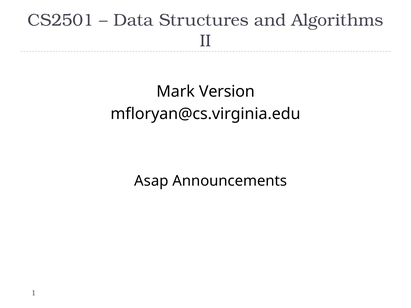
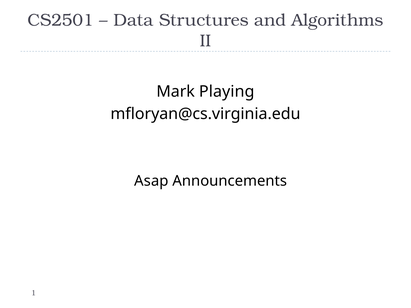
Version: Version -> Playing (227, 92)
